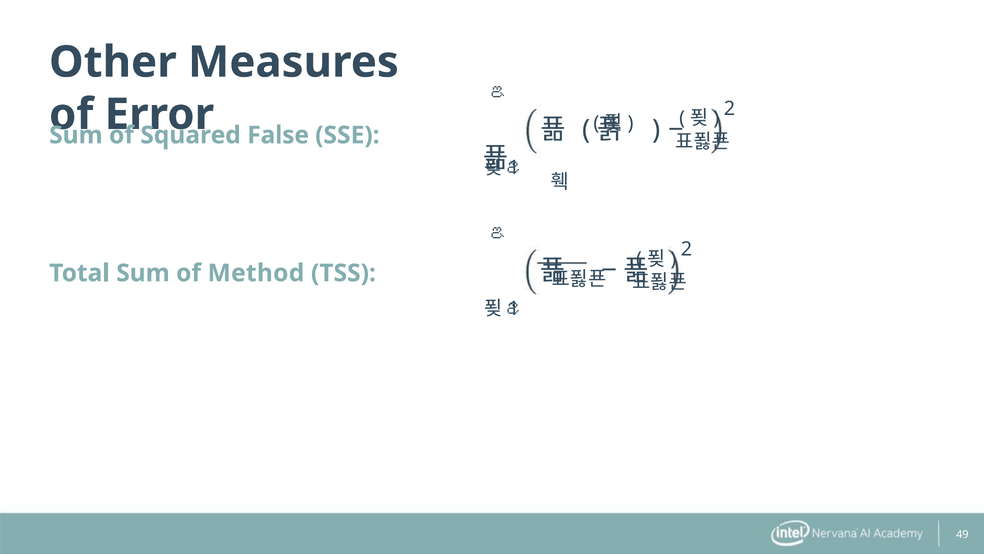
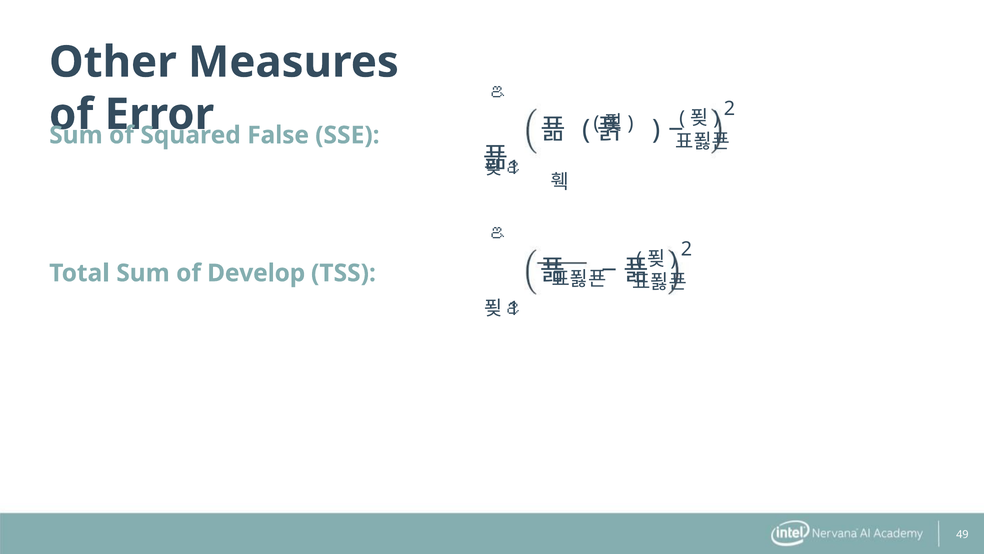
Method: Method -> Develop (256, 273)
